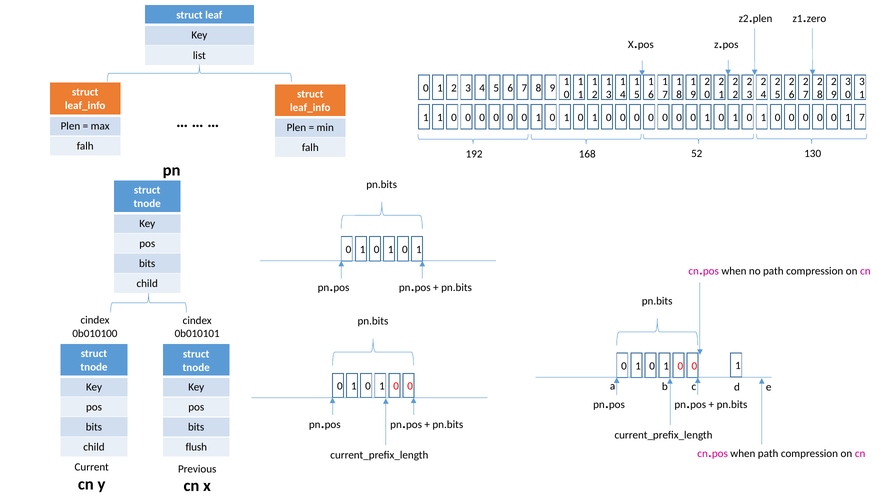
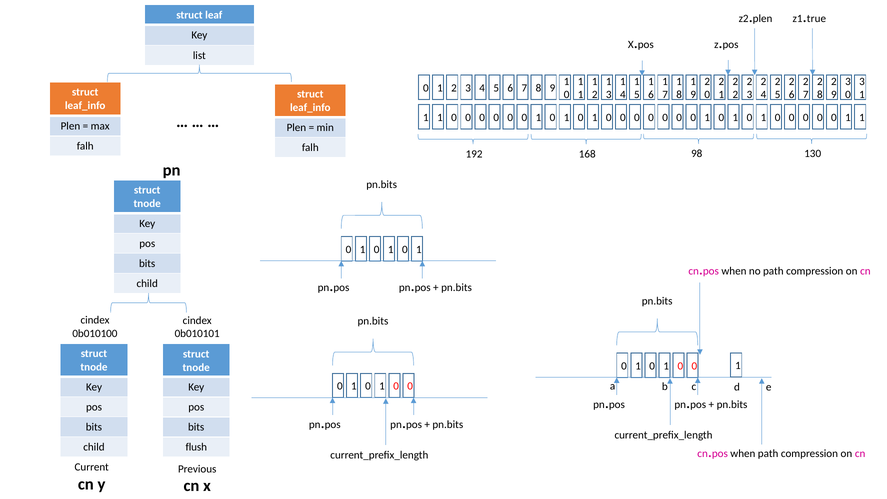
zero: zero -> true (816, 19)
7: 7 -> 1 (862, 118)
52: 52 -> 98 (697, 154)
